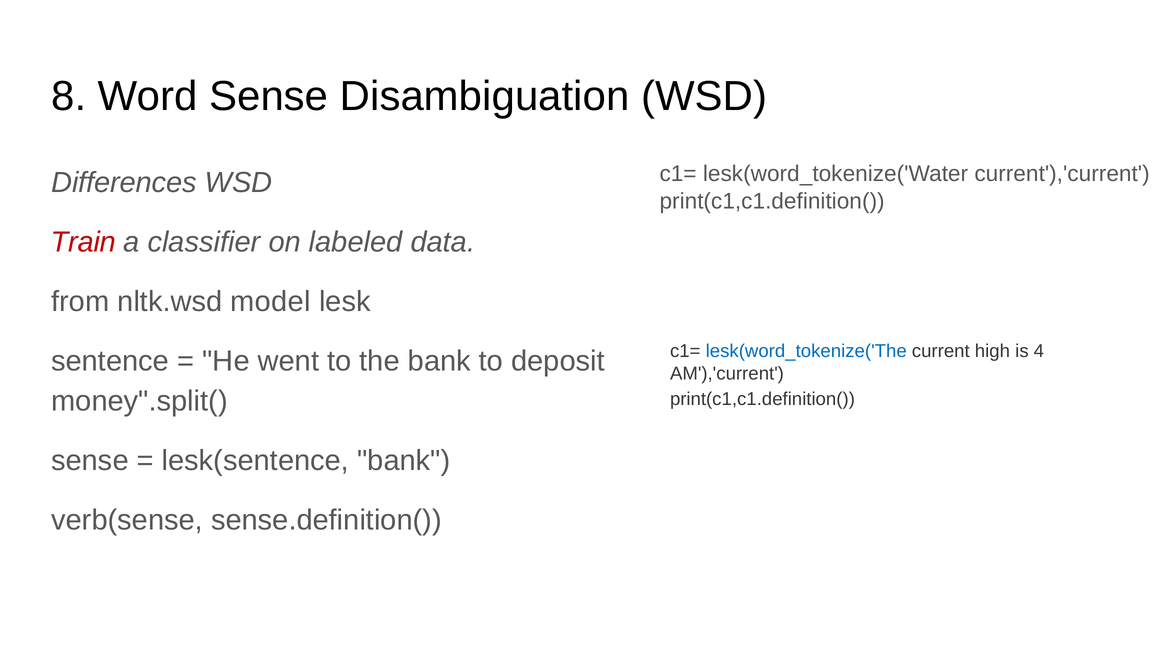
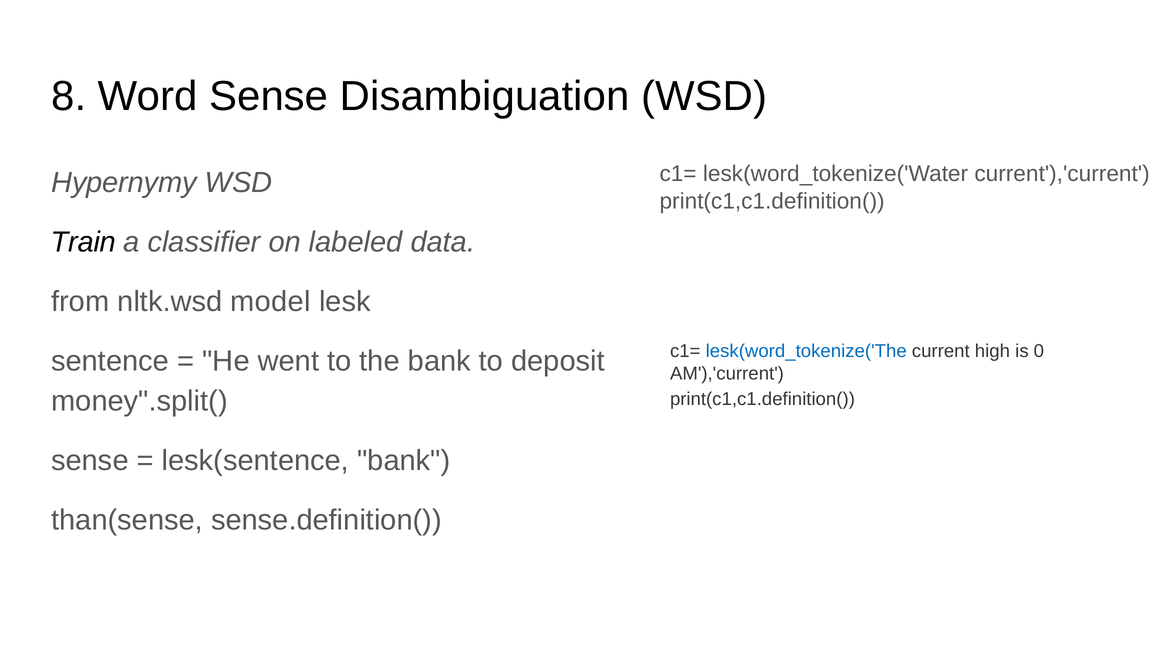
Differences: Differences -> Hypernymy (124, 183)
Train colour: red -> black (83, 242)
4: 4 -> 0 (1039, 351)
verb(sense: verb(sense -> than(sense (127, 520)
